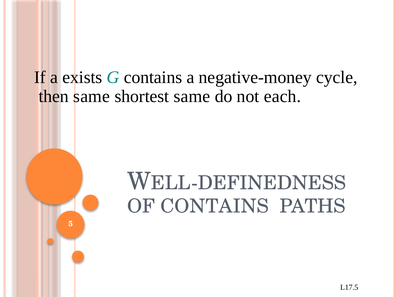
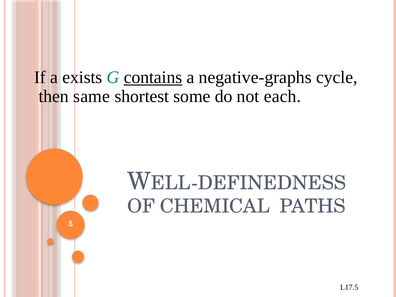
contains underline: none -> present (153, 77)
negative-money: negative-money -> negative-graphs (255, 77)
shortest same: same -> some (192, 96)
OF CONTAINS: CONTAINS -> CHEMICAL (215, 206)
